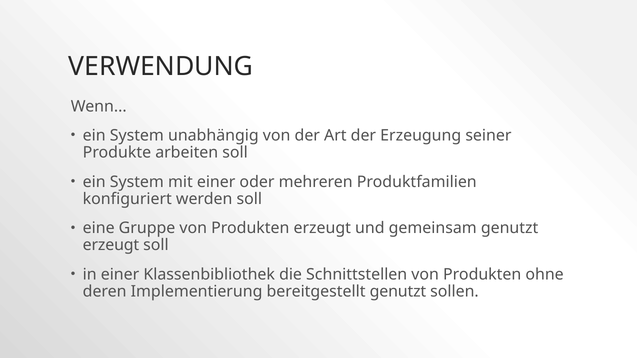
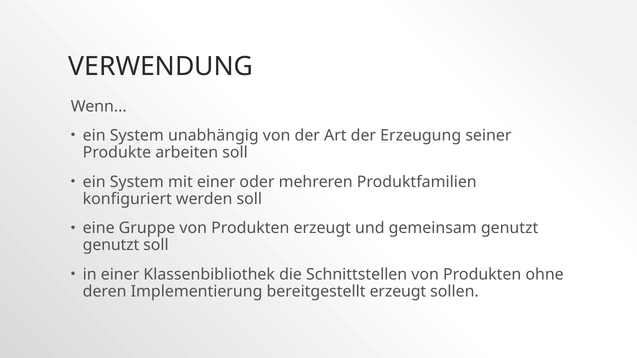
erzeugt: erzeugt -> genutzt (111, 245)
bereitgestellt genutzt: genutzt -> erzeugt (398, 292)
